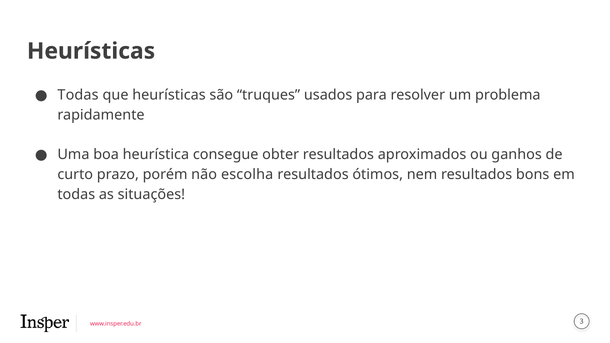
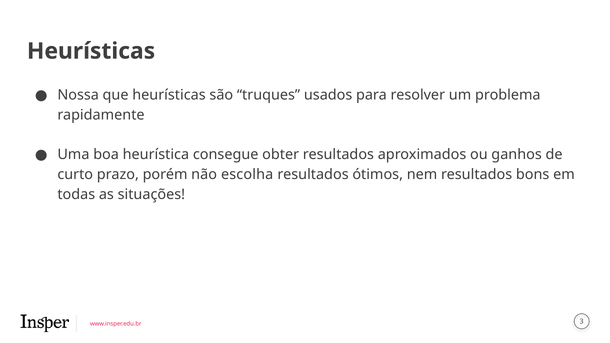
Todas: Todas -> Nossa (78, 95)
